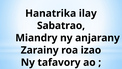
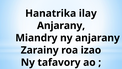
Sabatrao: Sabatrao -> Anjarany (61, 26)
